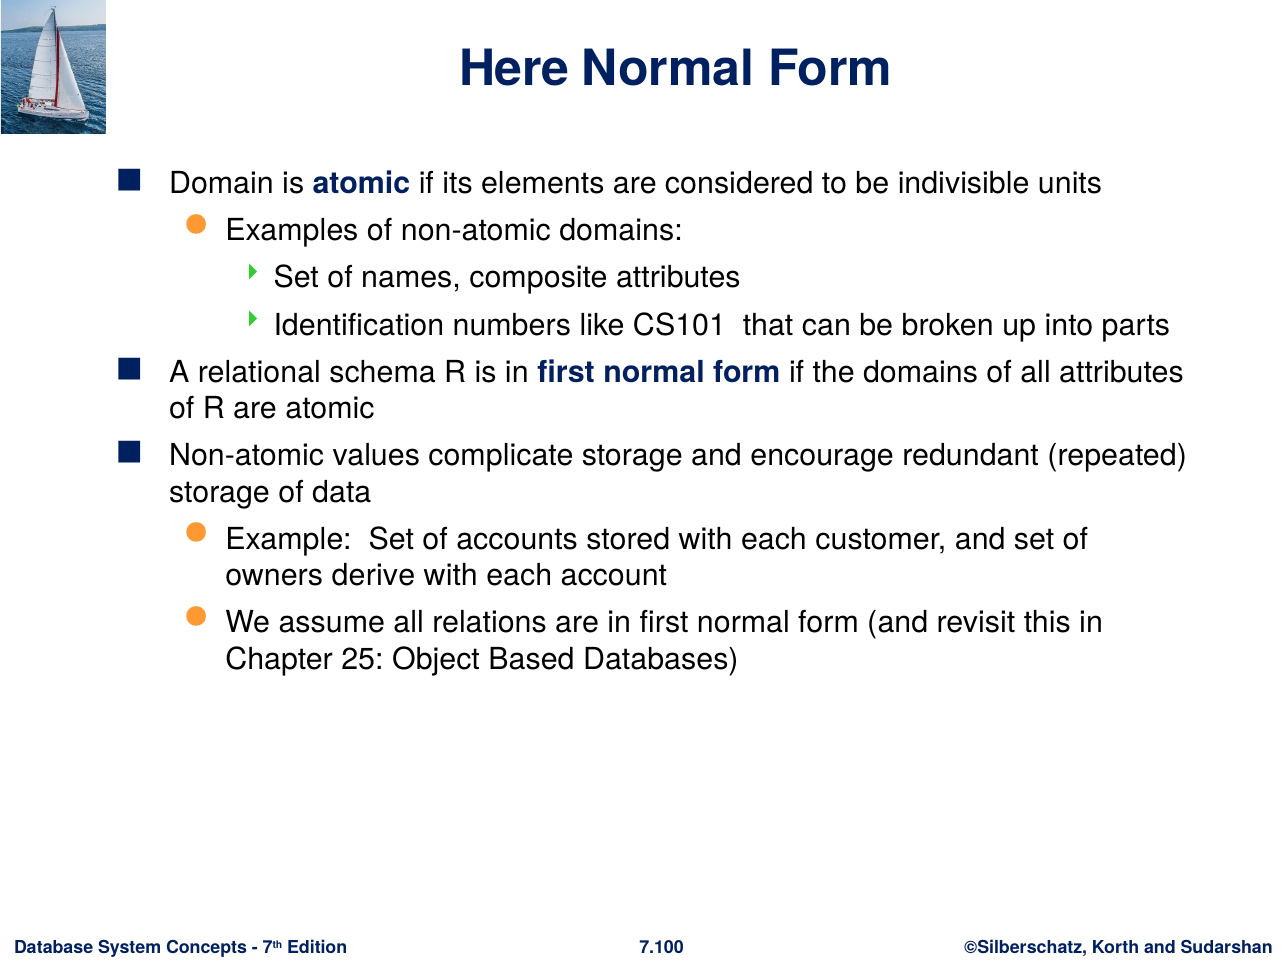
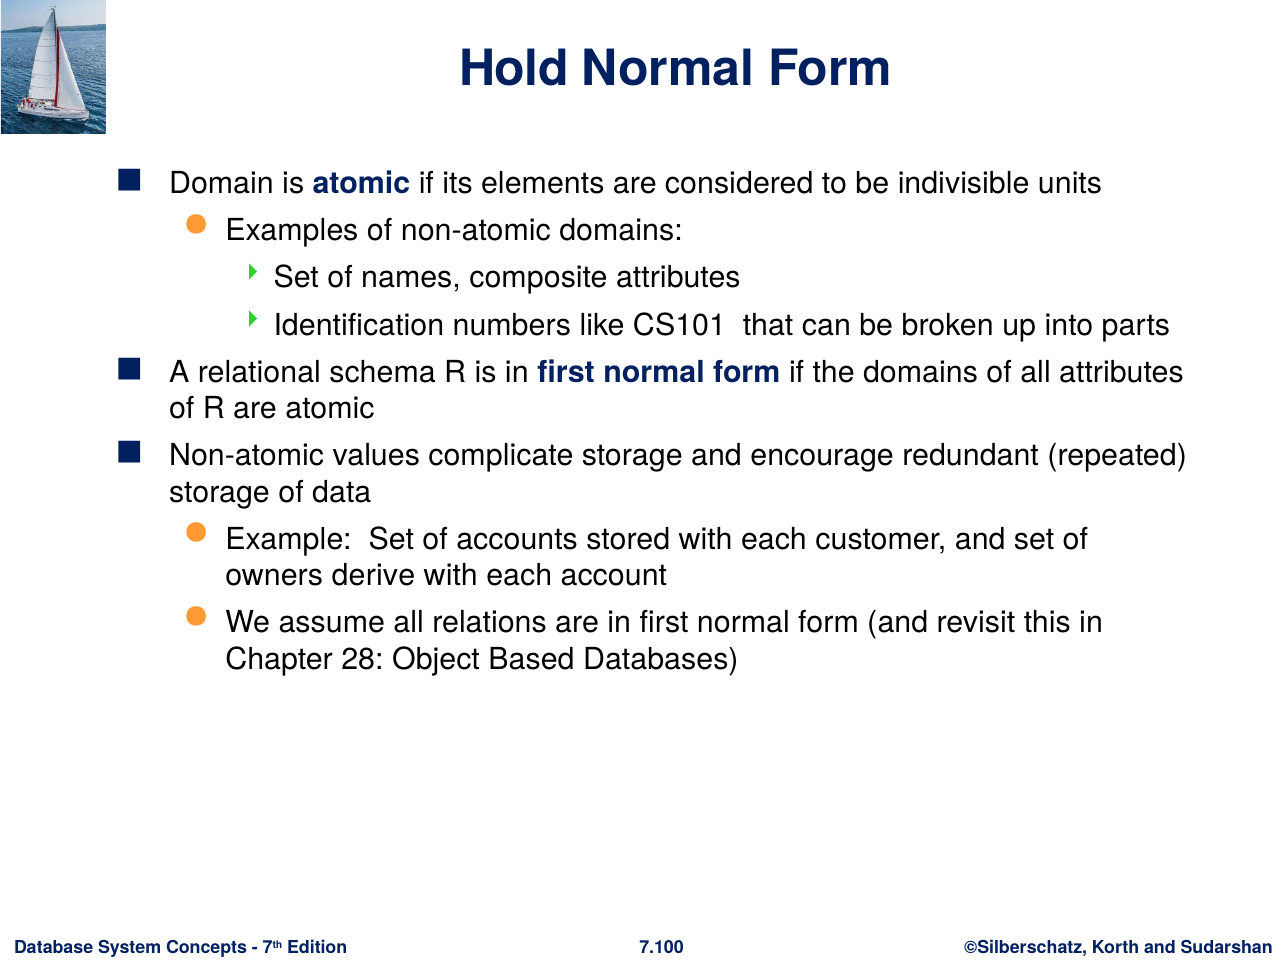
Here: Here -> Hold (514, 69)
25: 25 -> 28 (362, 659)
